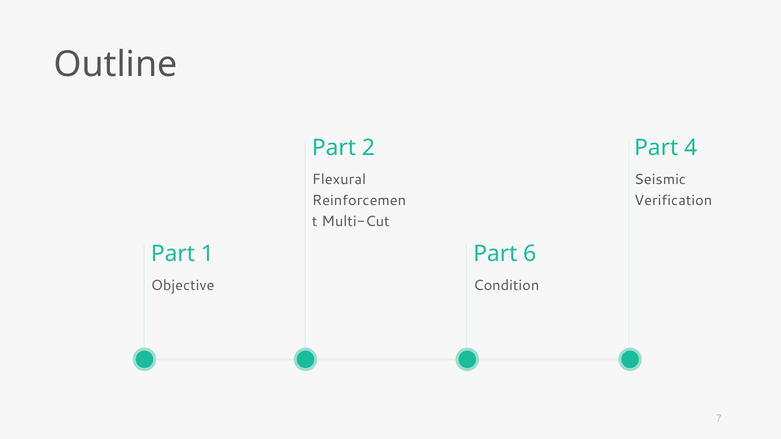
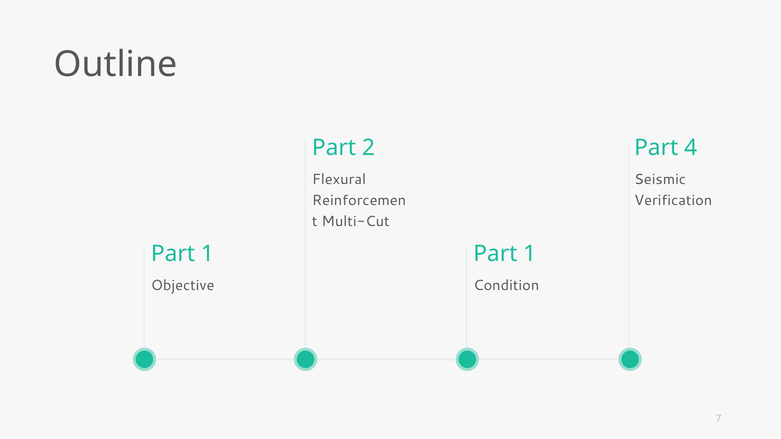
6: 6 -> 1 (530, 254)
